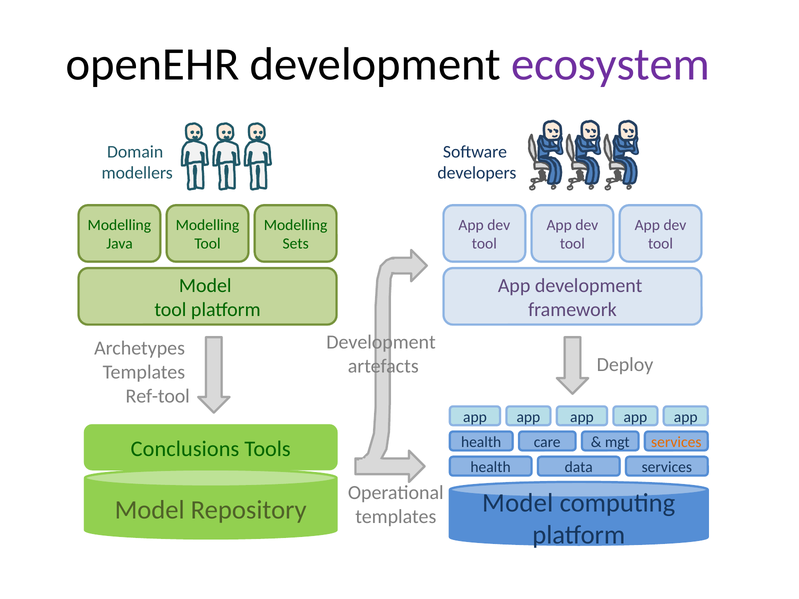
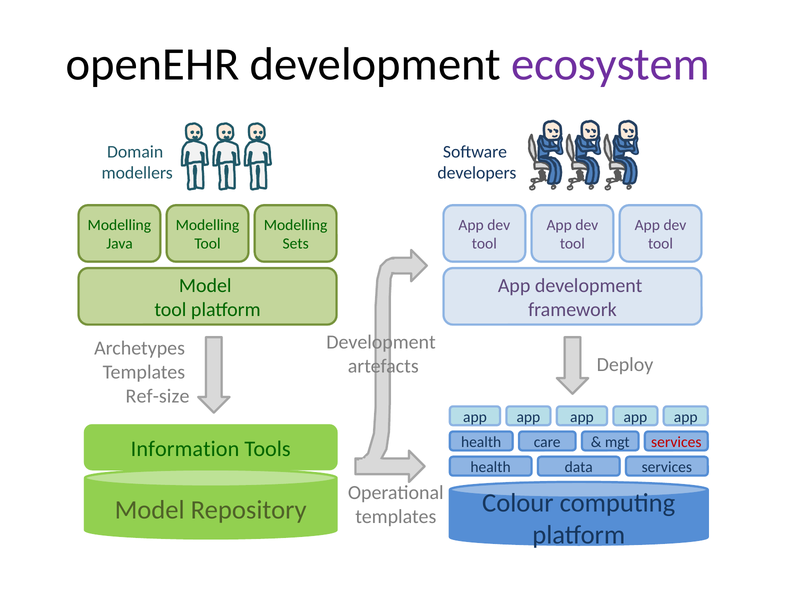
Ref-tool: Ref-tool -> Ref-size (158, 396)
services colour: orange -> red (676, 442)
Conclusions: Conclusions -> Information (185, 449)
Repository Model: Model -> Colour (518, 503)
